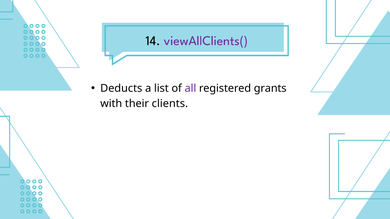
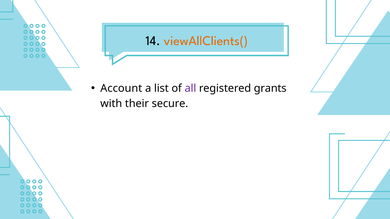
viewAllClients( colour: purple -> orange (206, 41)
Deducts: Deducts -> Account (121, 88)
clients: clients -> secure (170, 104)
